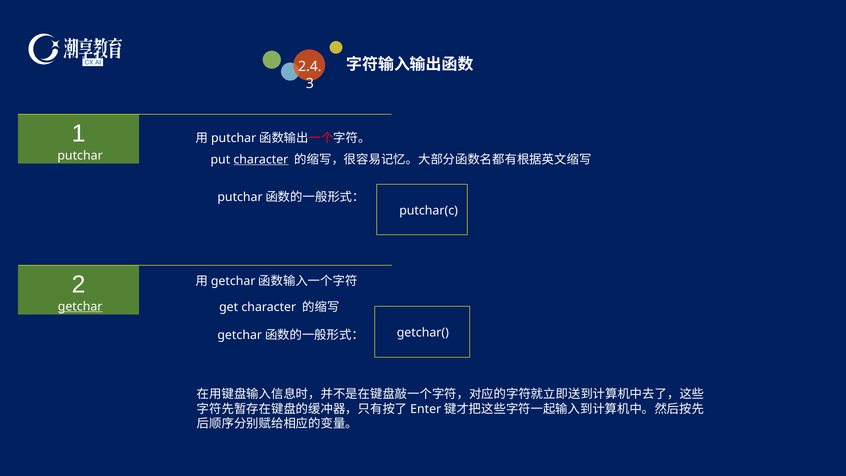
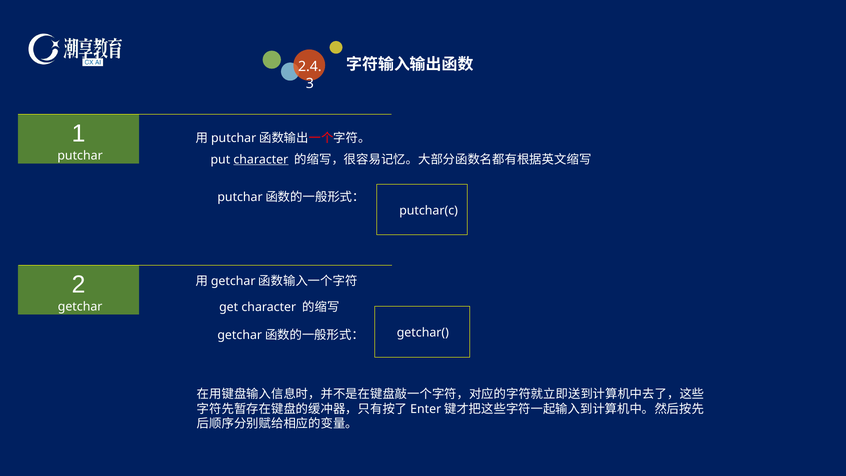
getchar underline: present -> none (80, 306)
